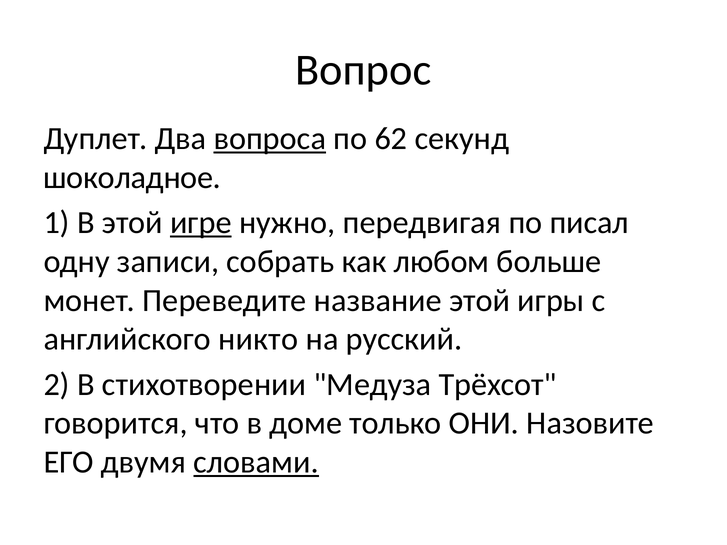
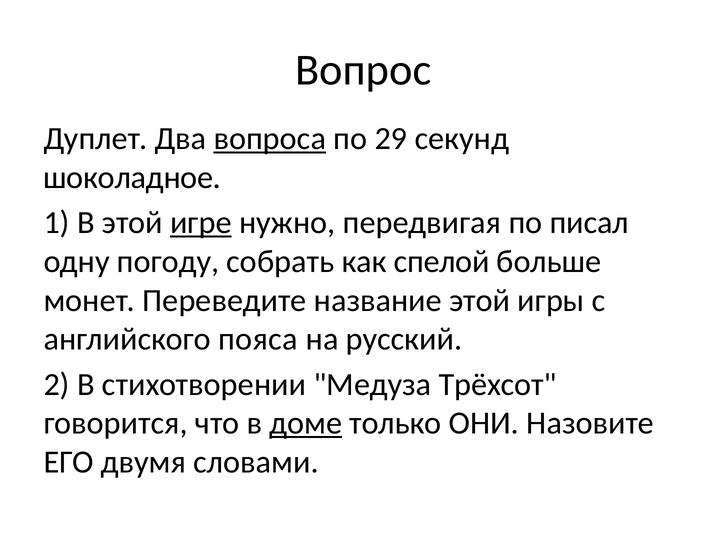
62: 62 -> 29 (391, 139)
записи: записи -> погоду (168, 262)
любом: любом -> спелой (442, 262)
никто: никто -> пояса (258, 339)
доме underline: none -> present (306, 423)
словами underline: present -> none (256, 462)
